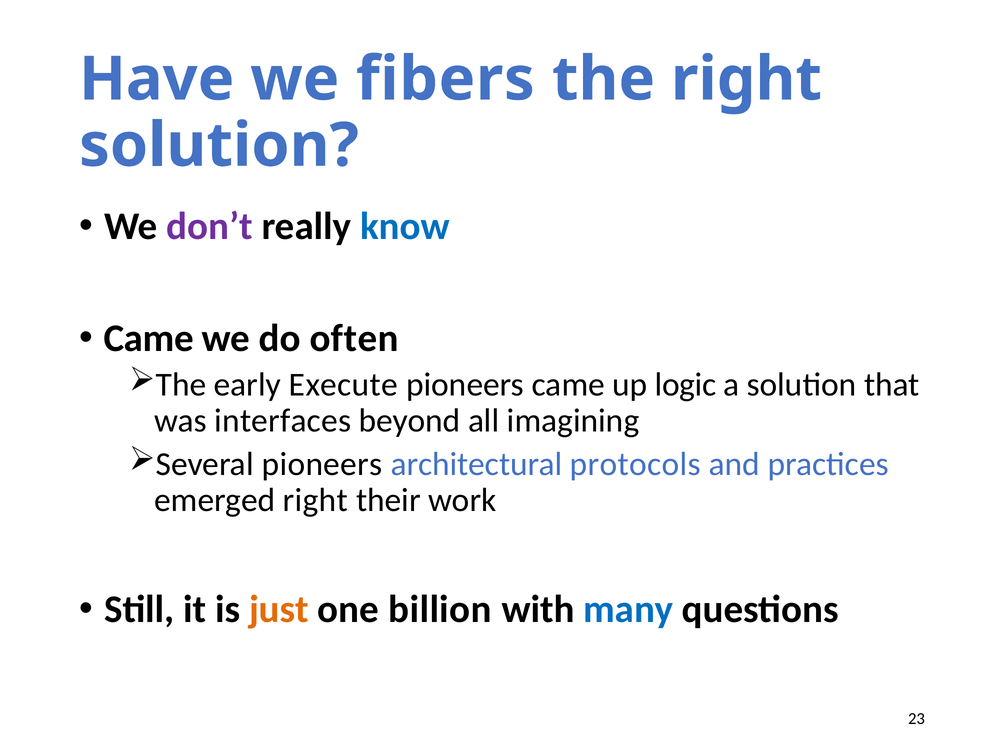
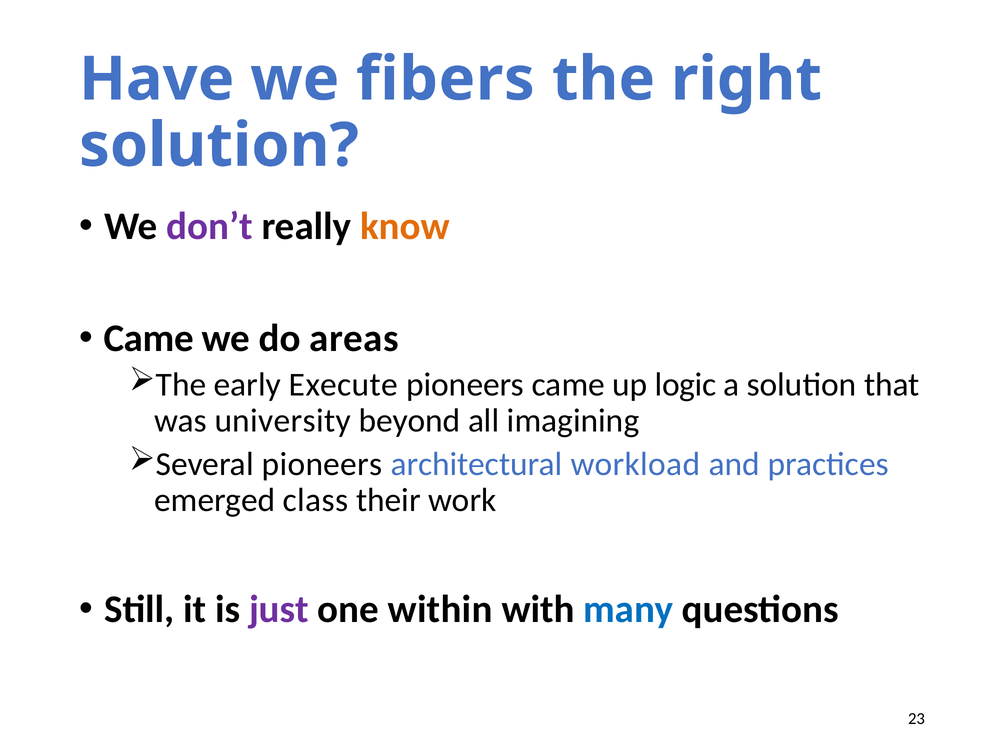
know colour: blue -> orange (405, 226)
often: often -> areas (354, 339)
interfaces: interfaces -> university (283, 421)
protocols: protocols -> workload (635, 464)
emerged right: right -> class (316, 500)
just colour: orange -> purple (279, 609)
billion: billion -> within (440, 609)
